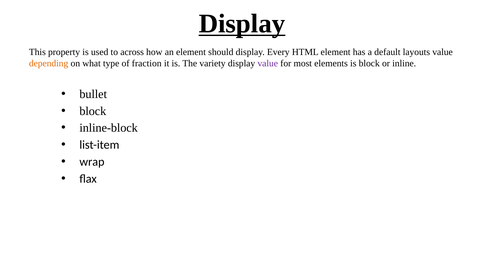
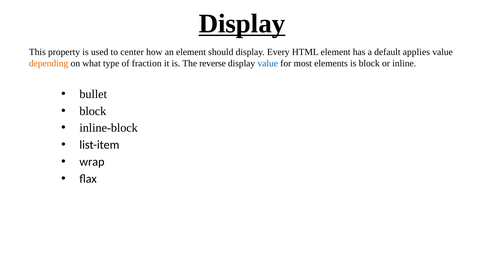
across: across -> center (132, 52)
layouts: layouts -> applies (416, 52)
variety: variety -> reverse (213, 63)
value colour: purple -> blue (268, 63)
